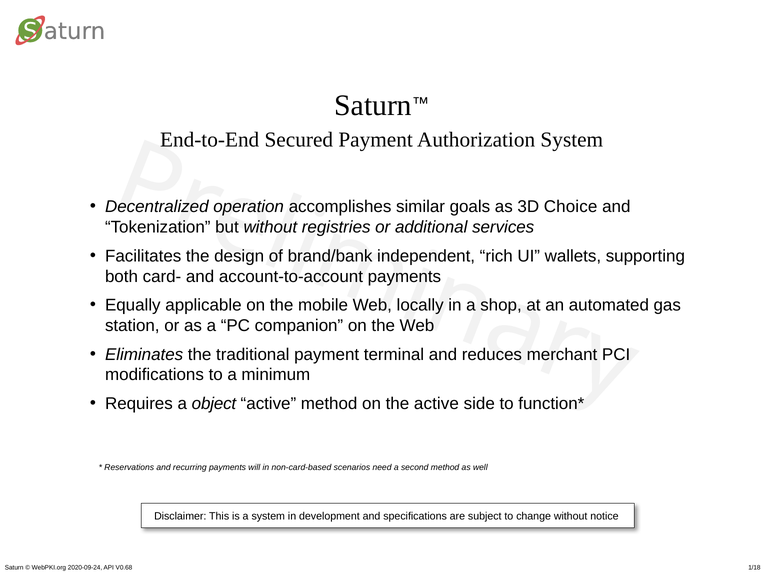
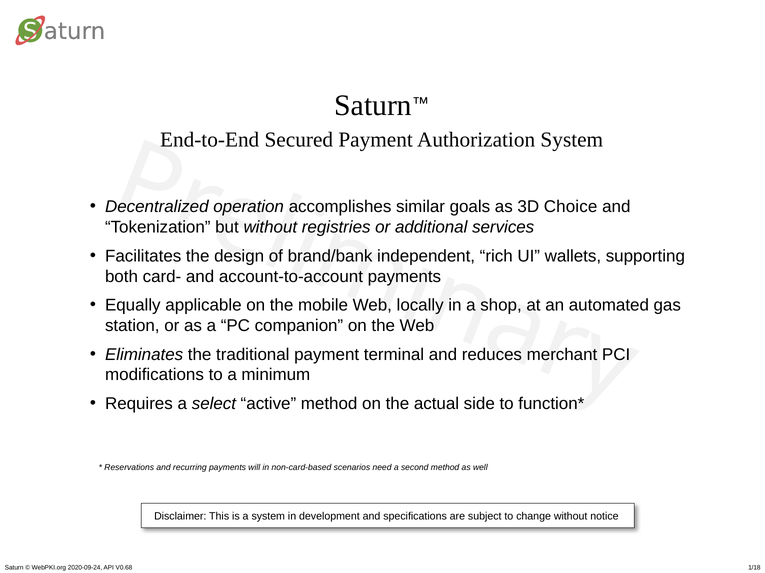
object: object -> select (214, 404)
the active: active -> actual (437, 404)
